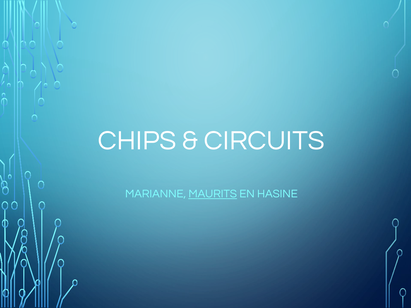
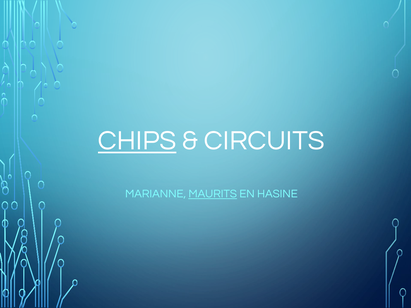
CHIPS underline: none -> present (137, 141)
